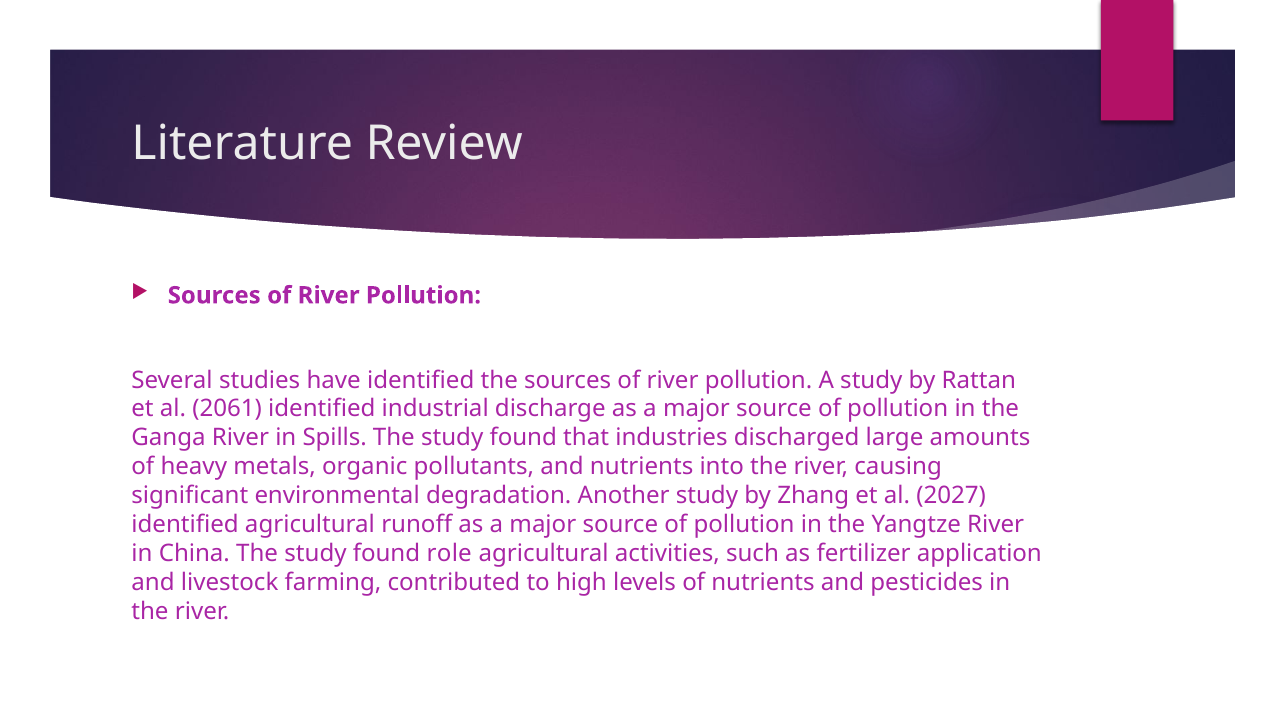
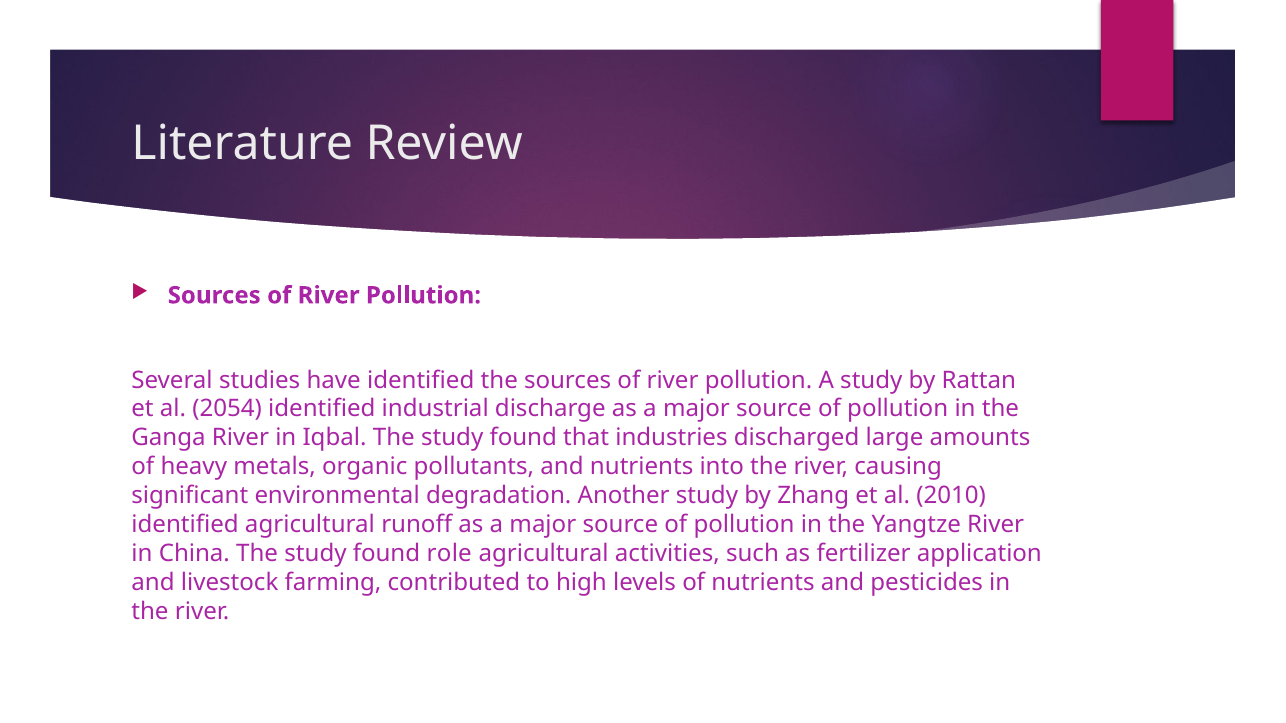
2061: 2061 -> 2054 (227, 409)
Spills: Spills -> Iqbal (335, 438)
2027: 2027 -> 2010 (951, 496)
